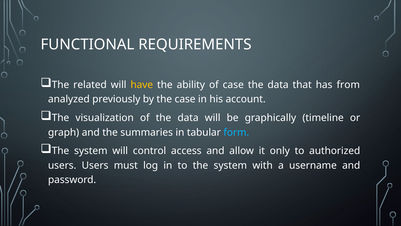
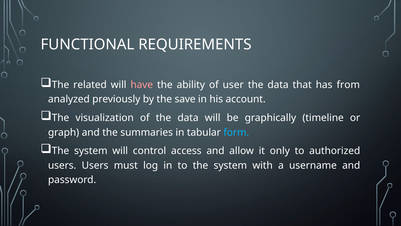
have colour: yellow -> pink (142, 85)
of case: case -> user (233, 85)
the case: case -> save (185, 99)
